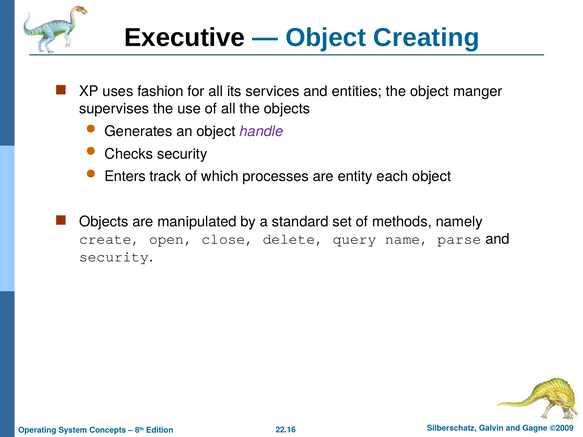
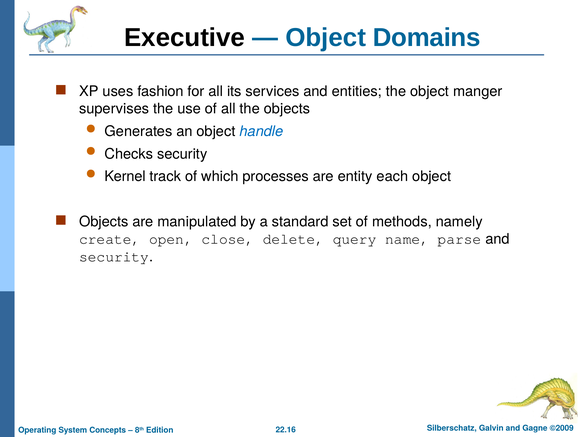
Creating: Creating -> Domains (427, 38)
handle colour: purple -> blue (261, 131)
Enters: Enters -> Kernel (125, 177)
